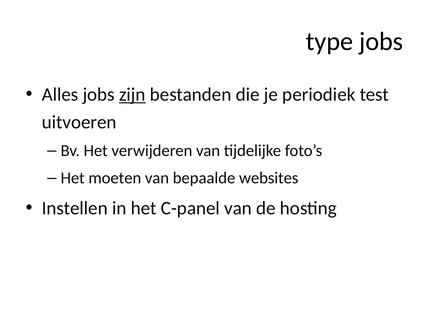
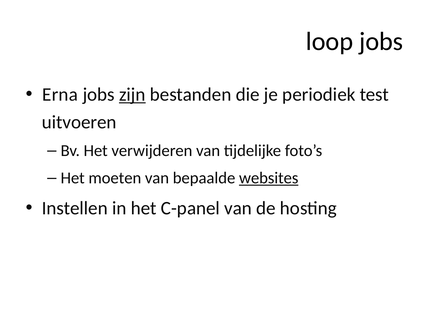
type: type -> loop (330, 42)
Alles: Alles -> Erna (60, 95)
websites underline: none -> present (269, 178)
